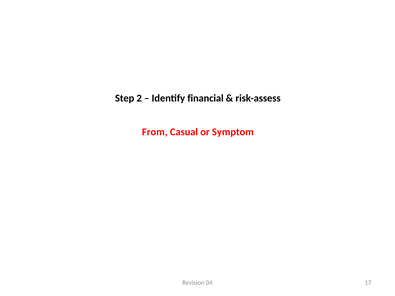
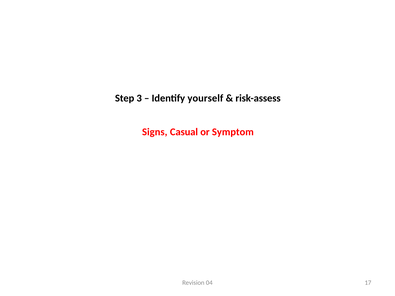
2: 2 -> 3 (139, 98)
financial: financial -> yourself (205, 98)
From: From -> Signs (155, 132)
